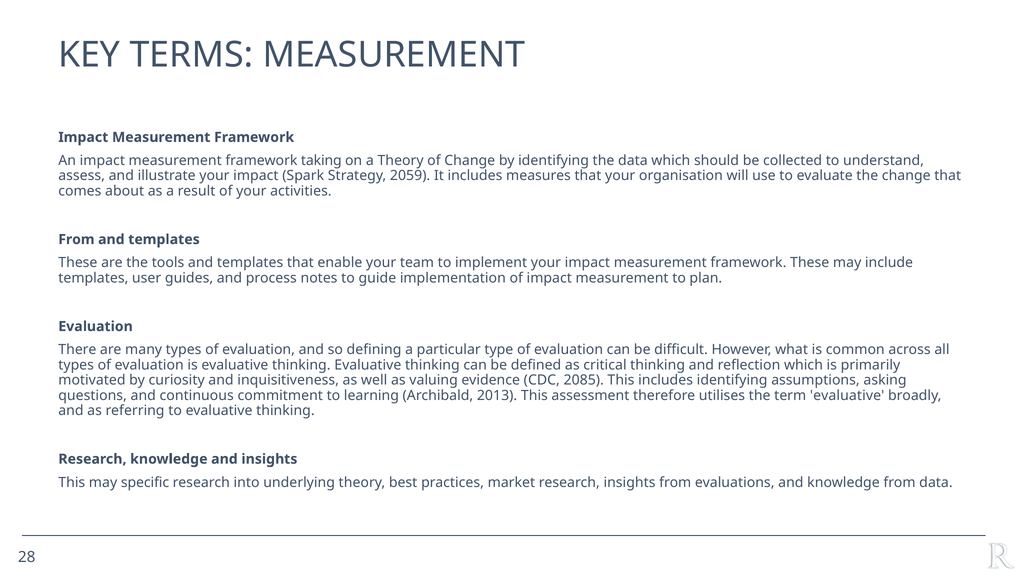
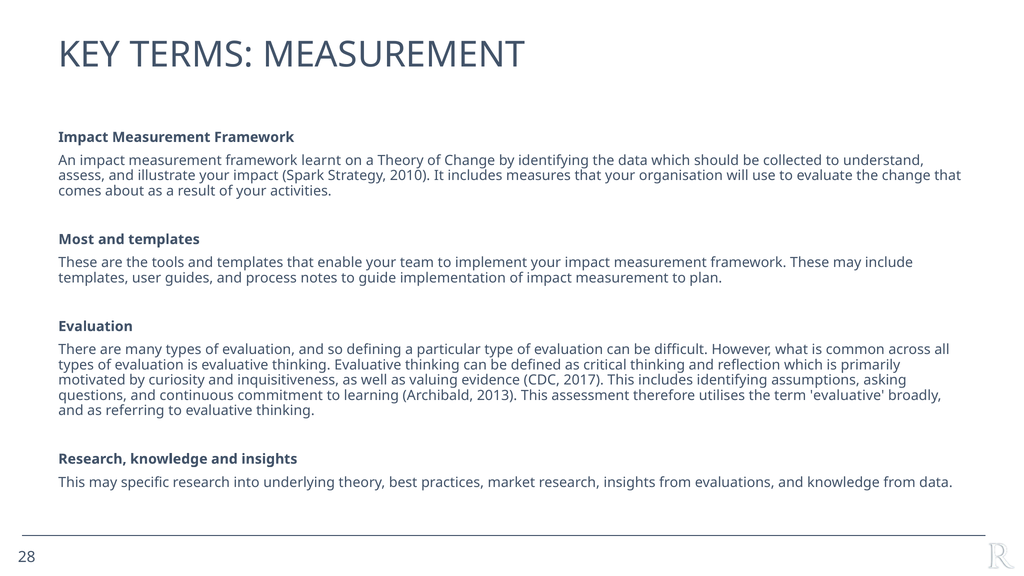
taking: taking -> learnt (321, 161)
2059: 2059 -> 2010 (410, 176)
From: From -> Most (76, 239)
2085: 2085 -> 2017 (584, 380)
